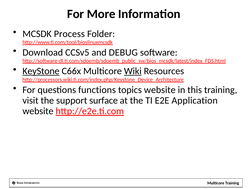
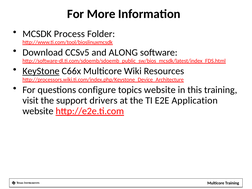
DEBUG: DEBUG -> ALONG (123, 52)
Wiki underline: present -> none (133, 71)
functions: functions -> configure (97, 90)
surface: surface -> drivers (103, 100)
